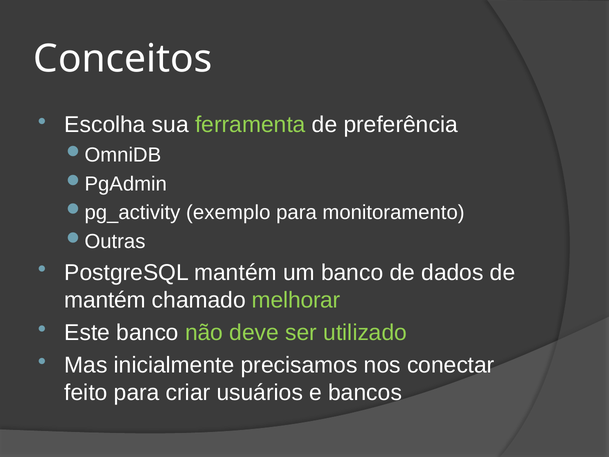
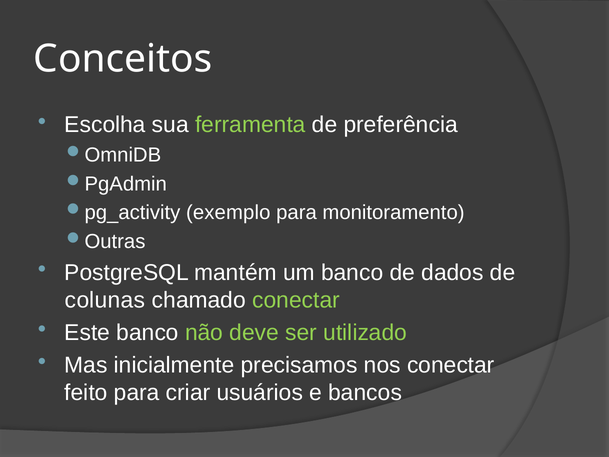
mantém: mantém -> colunas (105, 300)
chamado melhorar: melhorar -> conectar (296, 300)
